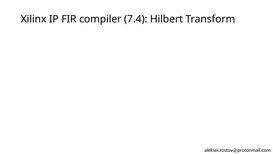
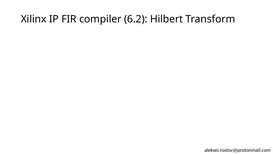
7.4: 7.4 -> 6.2 (136, 19)
